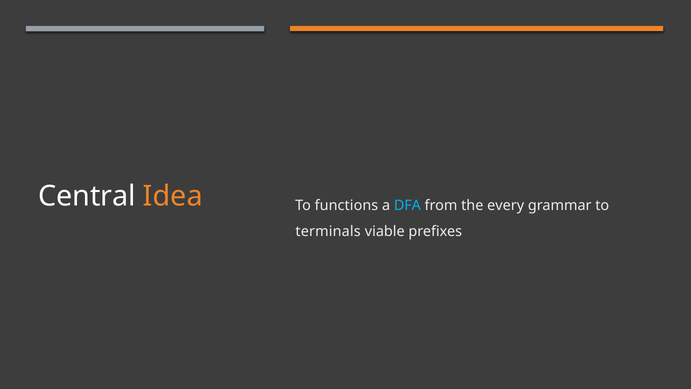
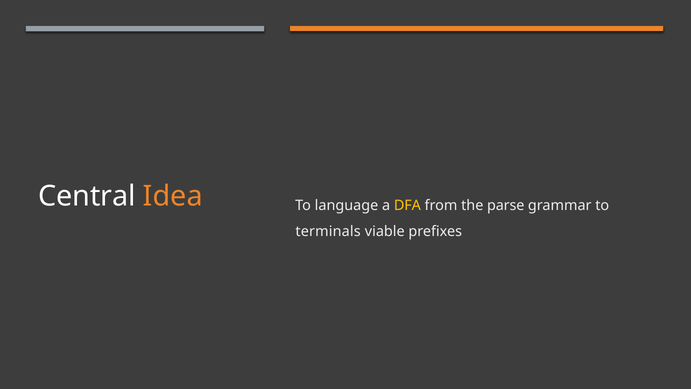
functions: functions -> language (346, 205)
DFA colour: light blue -> yellow (407, 205)
every: every -> parse (506, 205)
